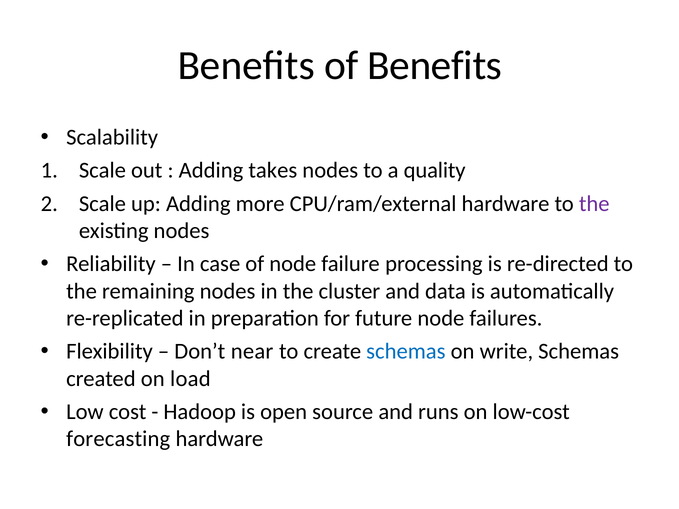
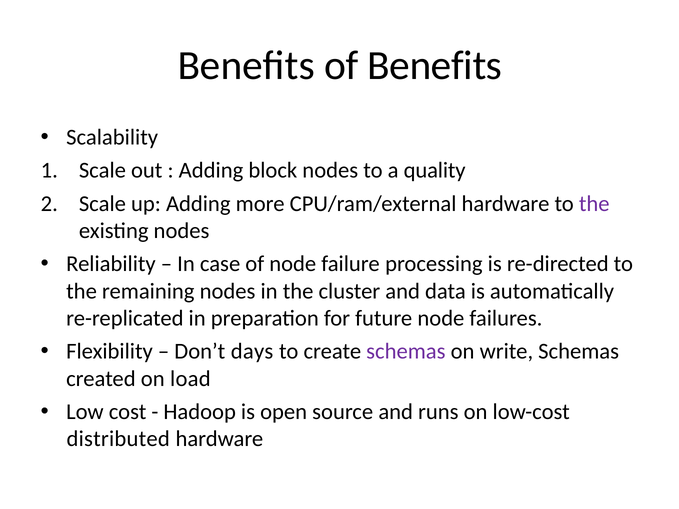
takes: takes -> block (273, 171)
near: near -> days (252, 352)
schemas colour: blue -> purple (406, 352)
forecasting: forecasting -> distributed (118, 439)
